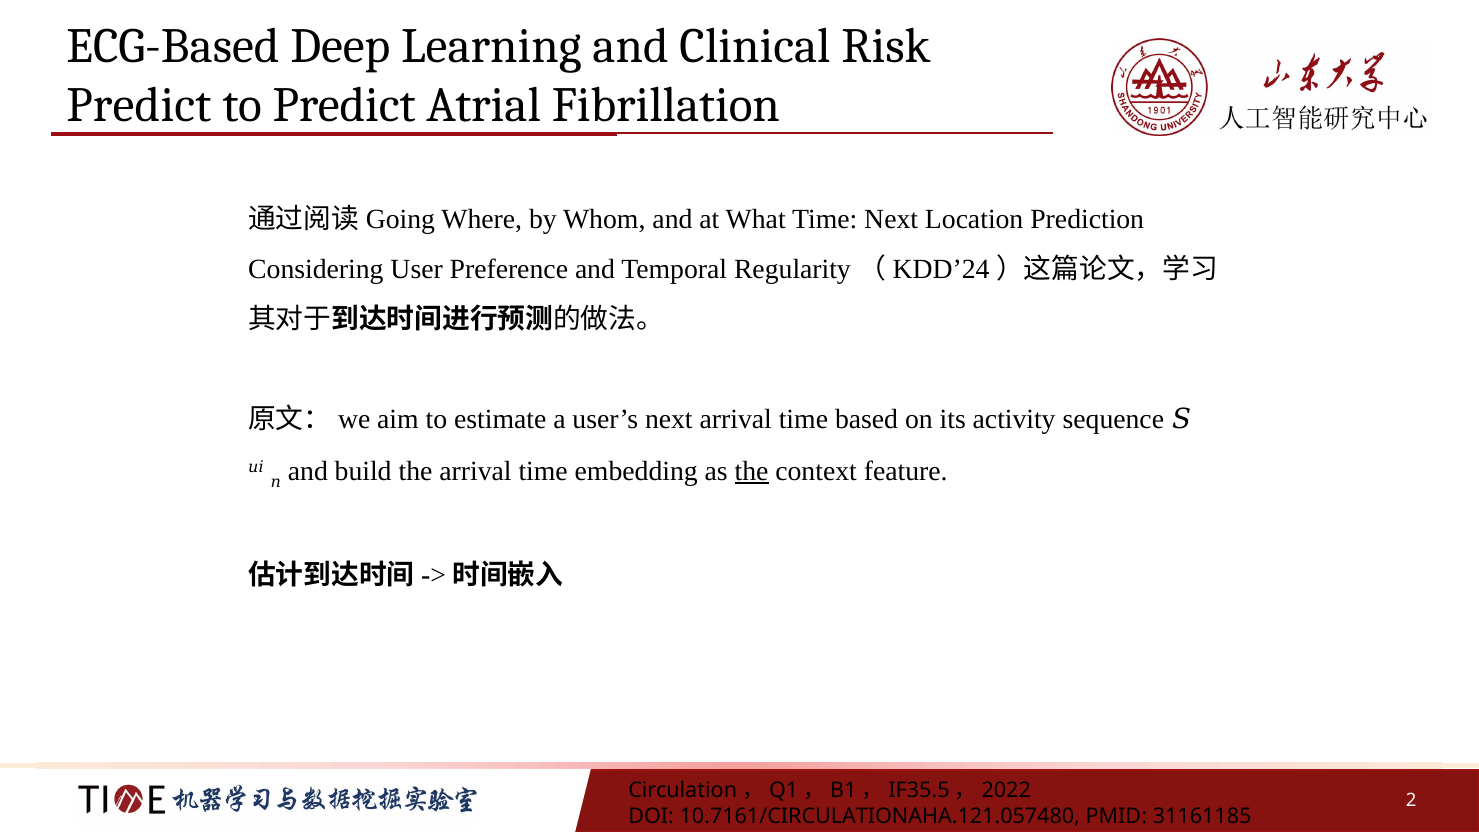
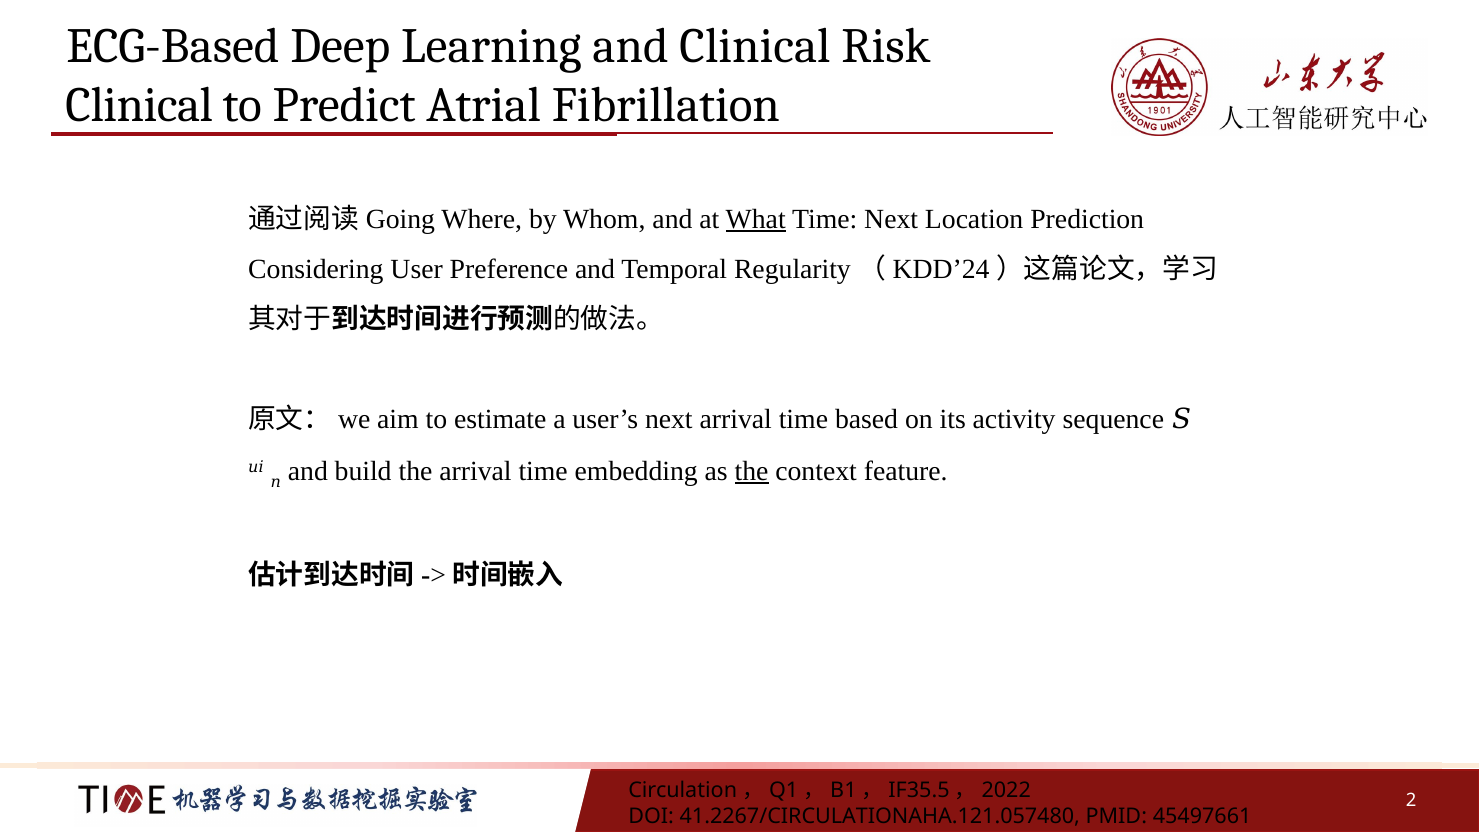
Predict: Predict -> Clinical (139, 105)
What underline: none -> present (756, 219)
10.7161/CIRCULATIONAHA.121.057480: 10.7161/CIRCULATIONAHA.121.057480 -> 41.2267/CIRCULATIONAHA.121.057480 (880, 816)
31161185: 31161185 -> 45497661 (1202, 816)
